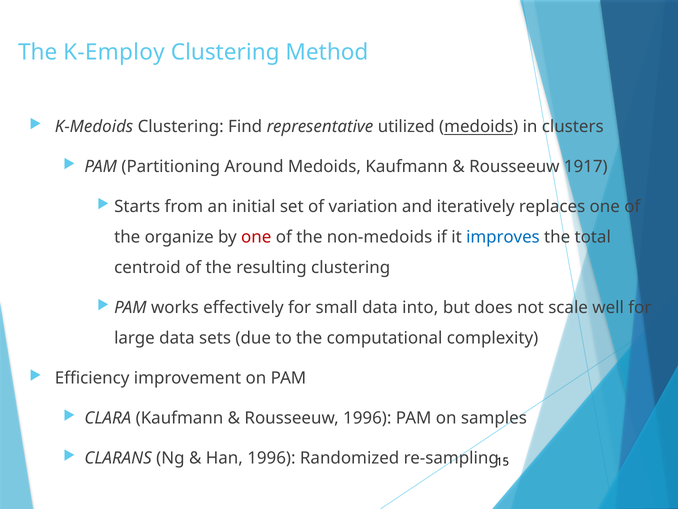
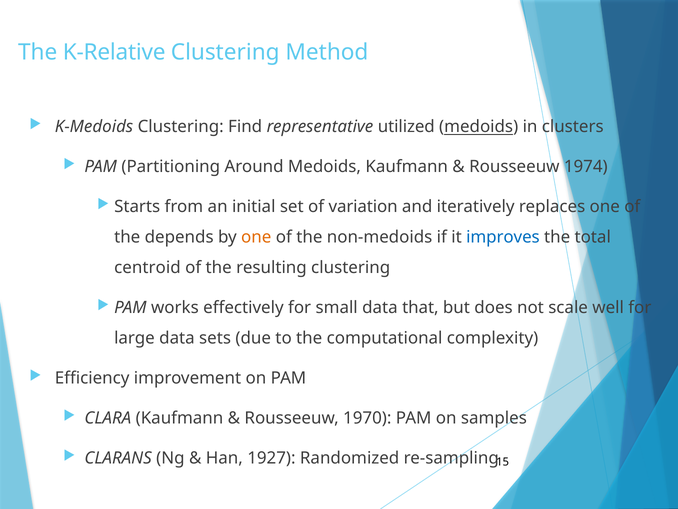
K-Employ: K-Employ -> K-Relative (114, 52)
1917: 1917 -> 1974 (586, 167)
organize: organize -> depends (179, 237)
one colour: red -> orange (256, 237)
into: into -> that (420, 307)
Rousseeuw 1996: 1996 -> 1970 (367, 418)
Han 1996: 1996 -> 1927 (271, 458)
